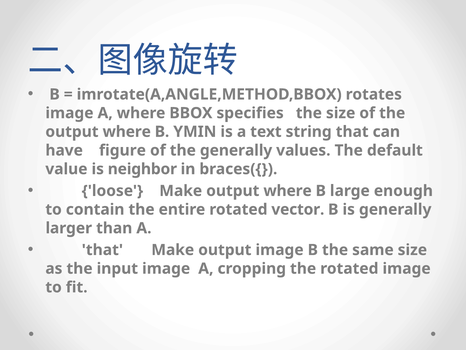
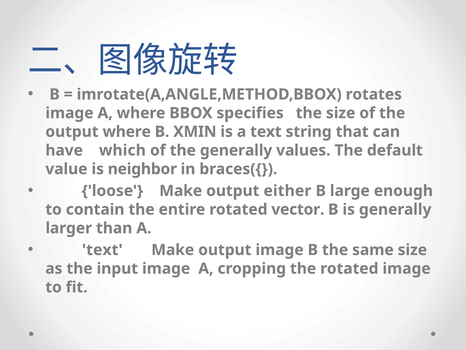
YMIN: YMIN -> XMIN (195, 132)
figure: figure -> which (122, 150)
Make output where: where -> either (287, 191)
that: that -> text (102, 250)
